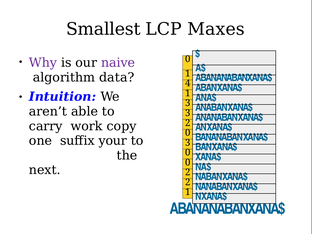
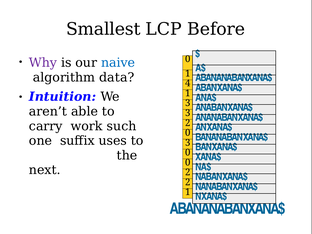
Maxes: Maxes -> Before (216, 29)
naive colour: purple -> blue (118, 63)
copy: copy -> such (122, 126)
your: your -> uses (113, 141)
